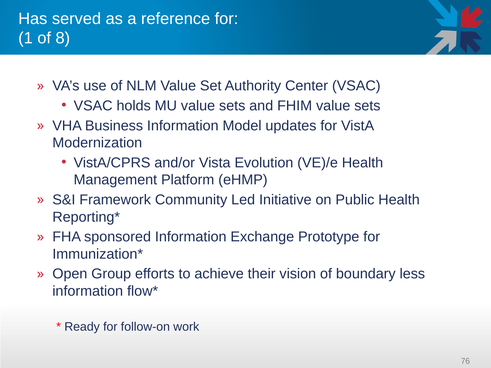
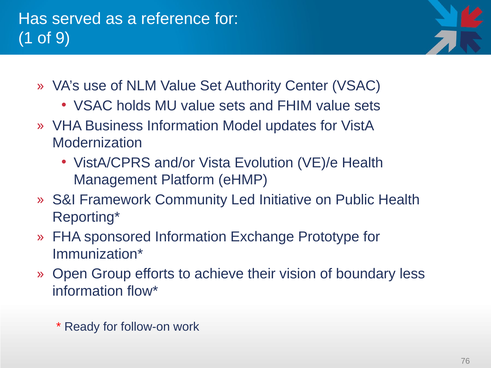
8: 8 -> 9 (63, 38)
